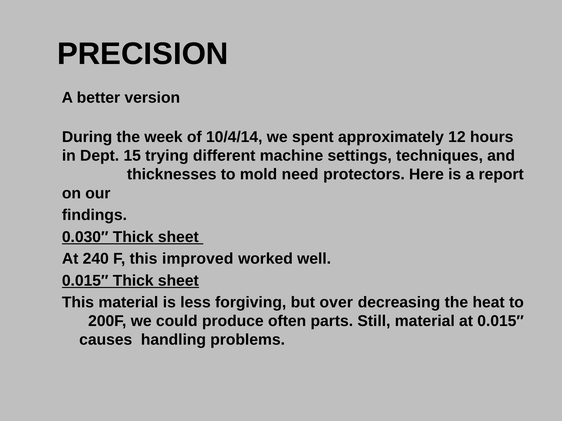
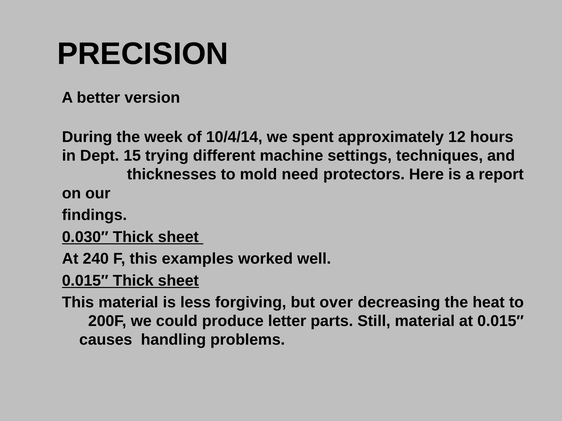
improved: improved -> examples (198, 259)
often: often -> letter (287, 321)
